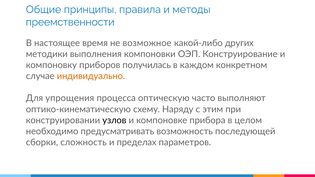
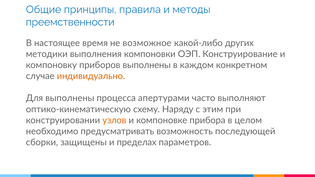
приборов получилась: получилась -> выполнены (147, 65)
Для упрощения: упрощения -> выполнены (70, 98)
оптическую: оптическую -> апертурами (164, 98)
узлов colour: black -> orange (114, 120)
сложность: сложность -> защищены (84, 142)
